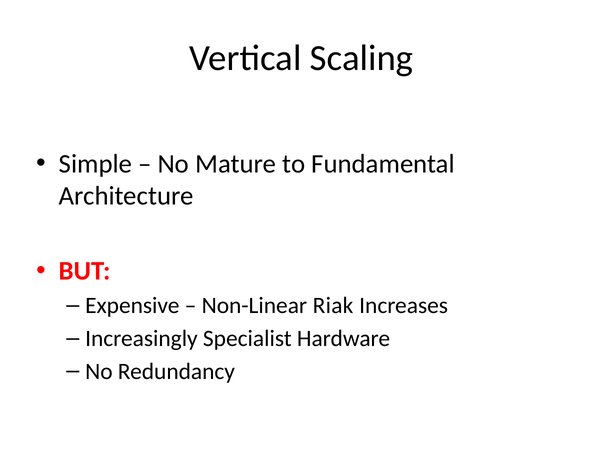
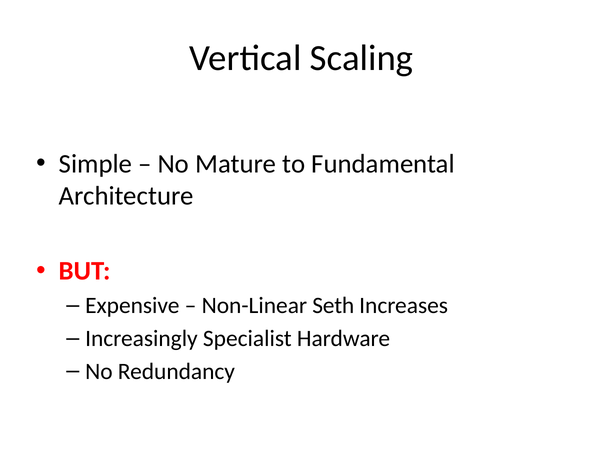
Riak: Riak -> Seth (333, 306)
